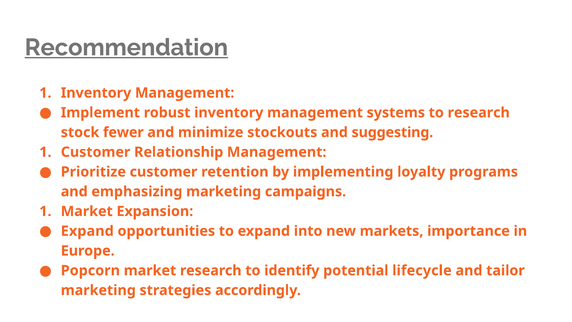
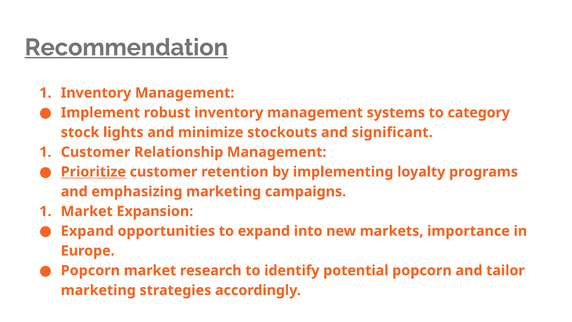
to research: research -> category (479, 113)
fewer: fewer -> lights (123, 132)
suggesting: suggesting -> significant (392, 132)
Prioritize underline: none -> present (93, 172)
potential lifecycle: lifecycle -> popcorn (422, 270)
